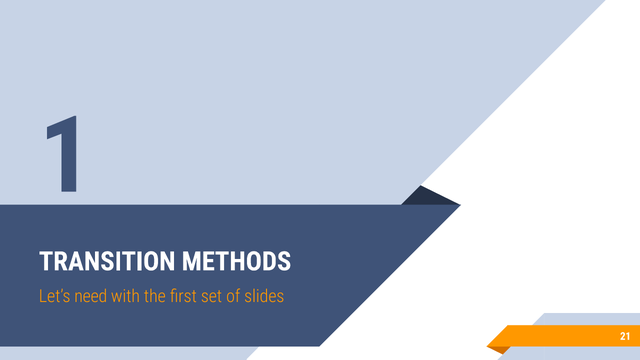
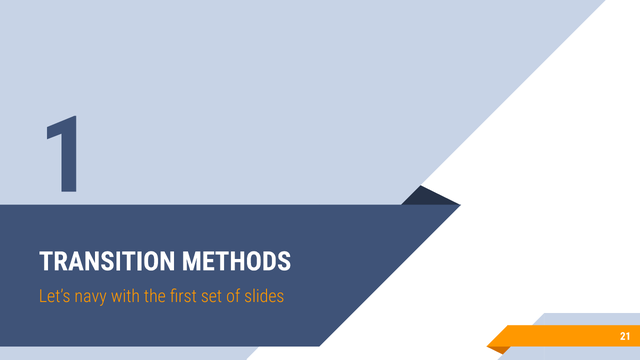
need: need -> navy (91, 297)
